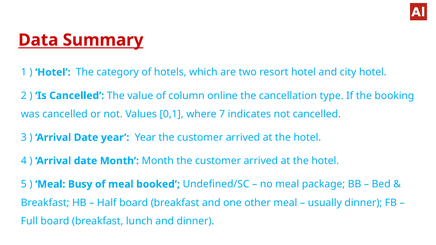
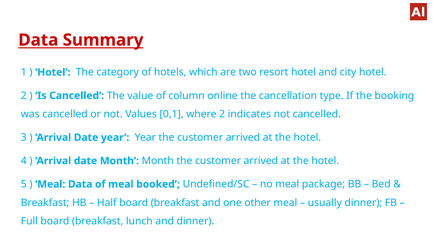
where 7: 7 -> 2 (222, 114)
Meal Busy: Busy -> Data (80, 184)
